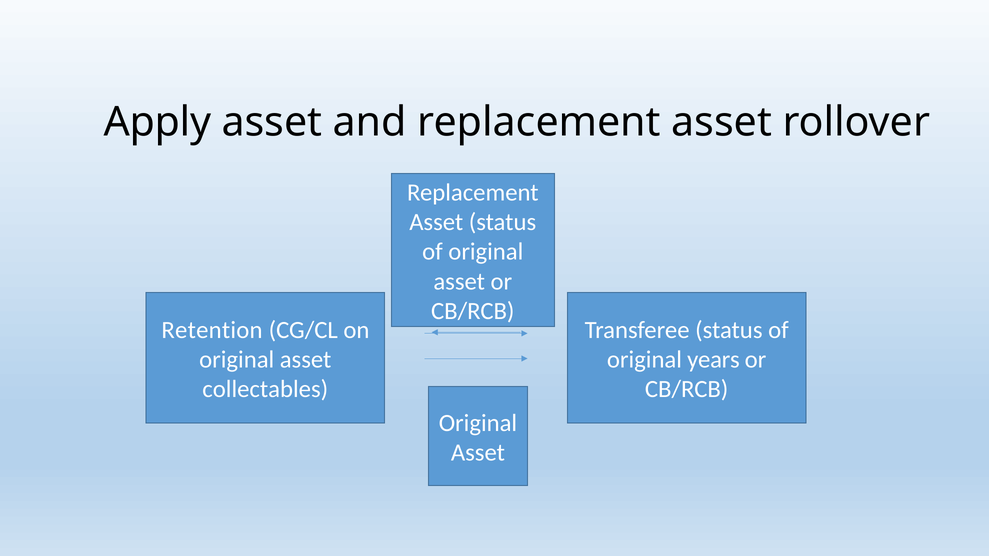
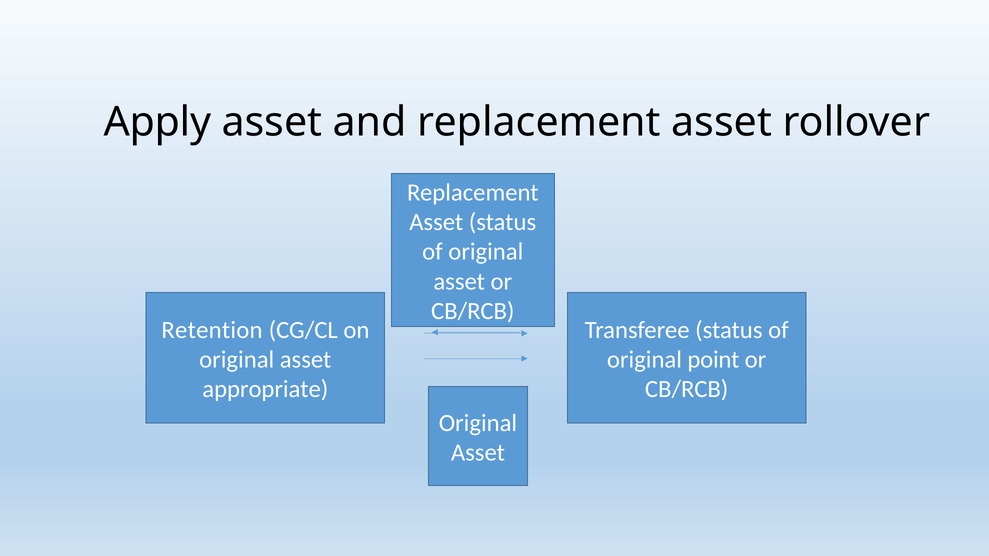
years: years -> point (713, 360)
collectables: collectables -> appropriate (265, 389)
